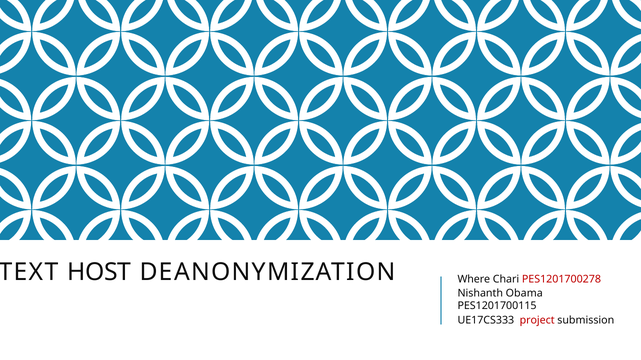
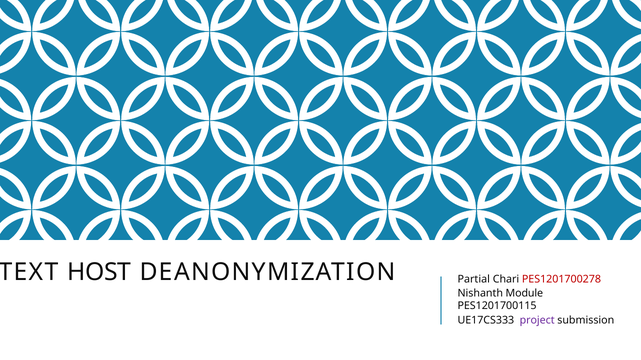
Where: Where -> Partial (474, 279)
Obama: Obama -> Module (524, 294)
project colour: red -> purple (537, 320)
